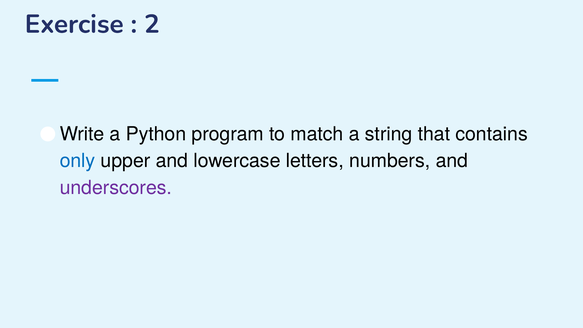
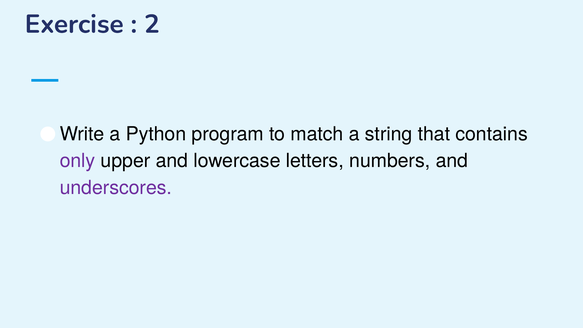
only colour: blue -> purple (77, 161)
